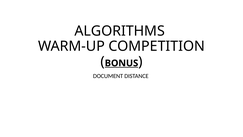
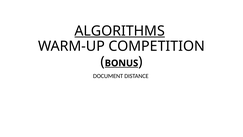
ALGORITHMS underline: none -> present (120, 31)
